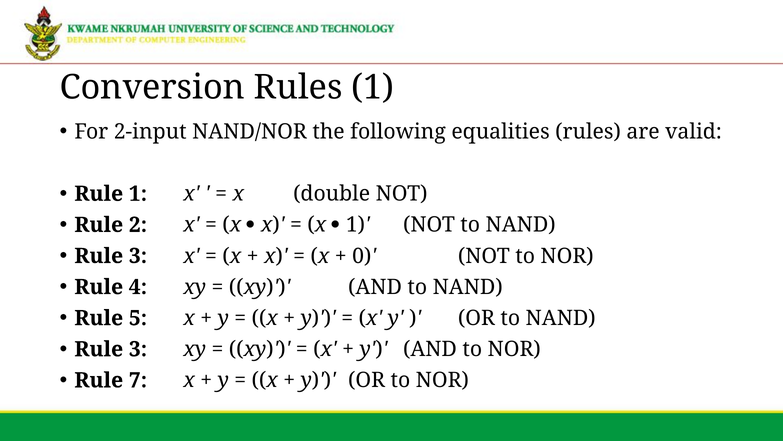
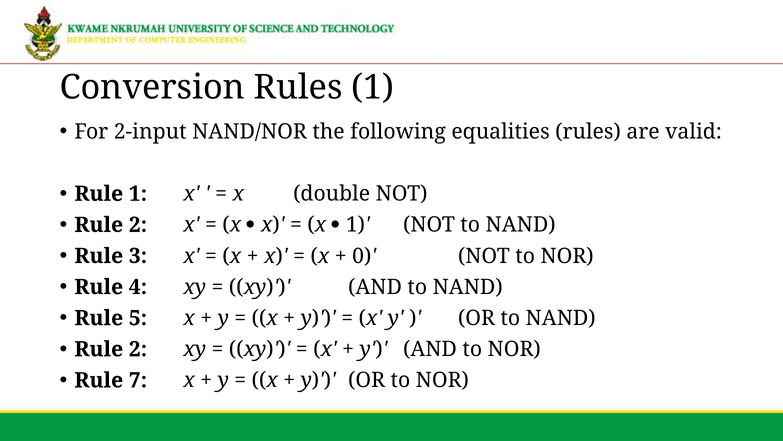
3: 3 -> 2 (138, 349)
